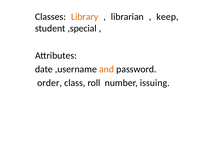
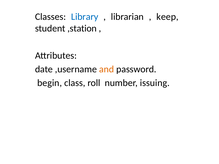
Library colour: orange -> blue (85, 17)
,special: ,special -> ,station (82, 28)
order: order -> begin (50, 83)
